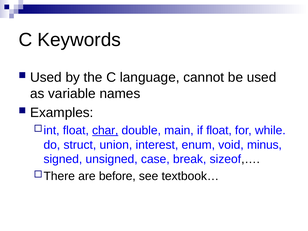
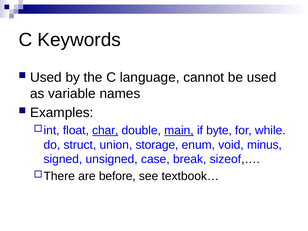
main underline: none -> present (179, 130)
if float: float -> byte (219, 130)
interest: interest -> storage (157, 145)
